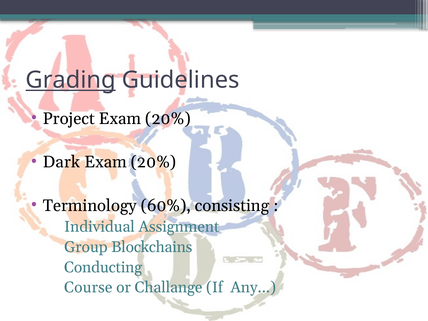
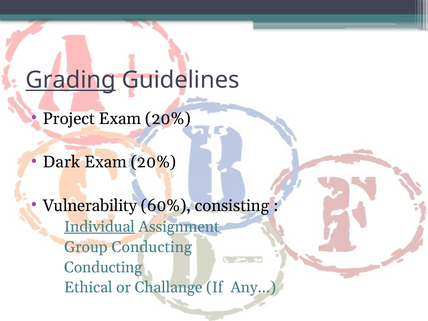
Terminology: Terminology -> Vulnerability (90, 206)
Individual underline: none -> present (99, 227)
Group Blockchains: Blockchains -> Conducting (152, 247)
Course: Course -> Ethical (88, 288)
